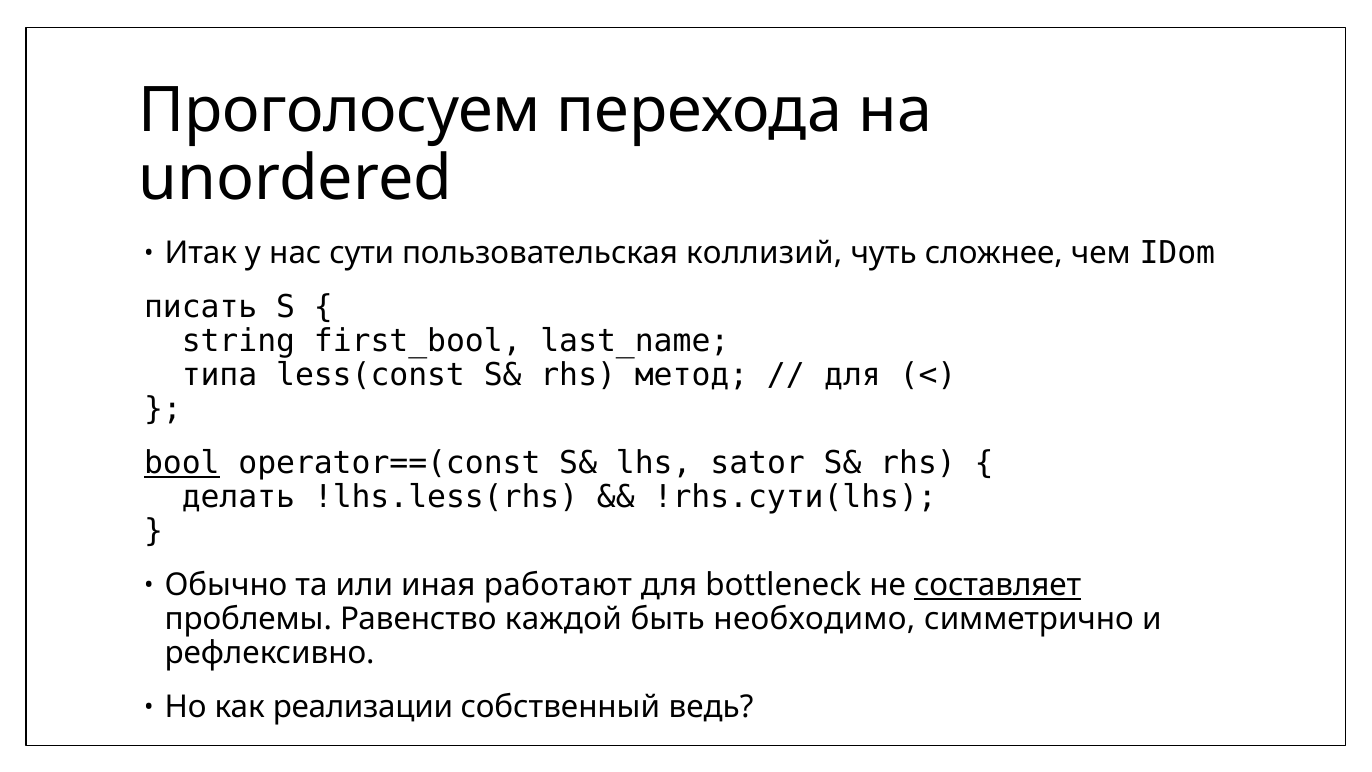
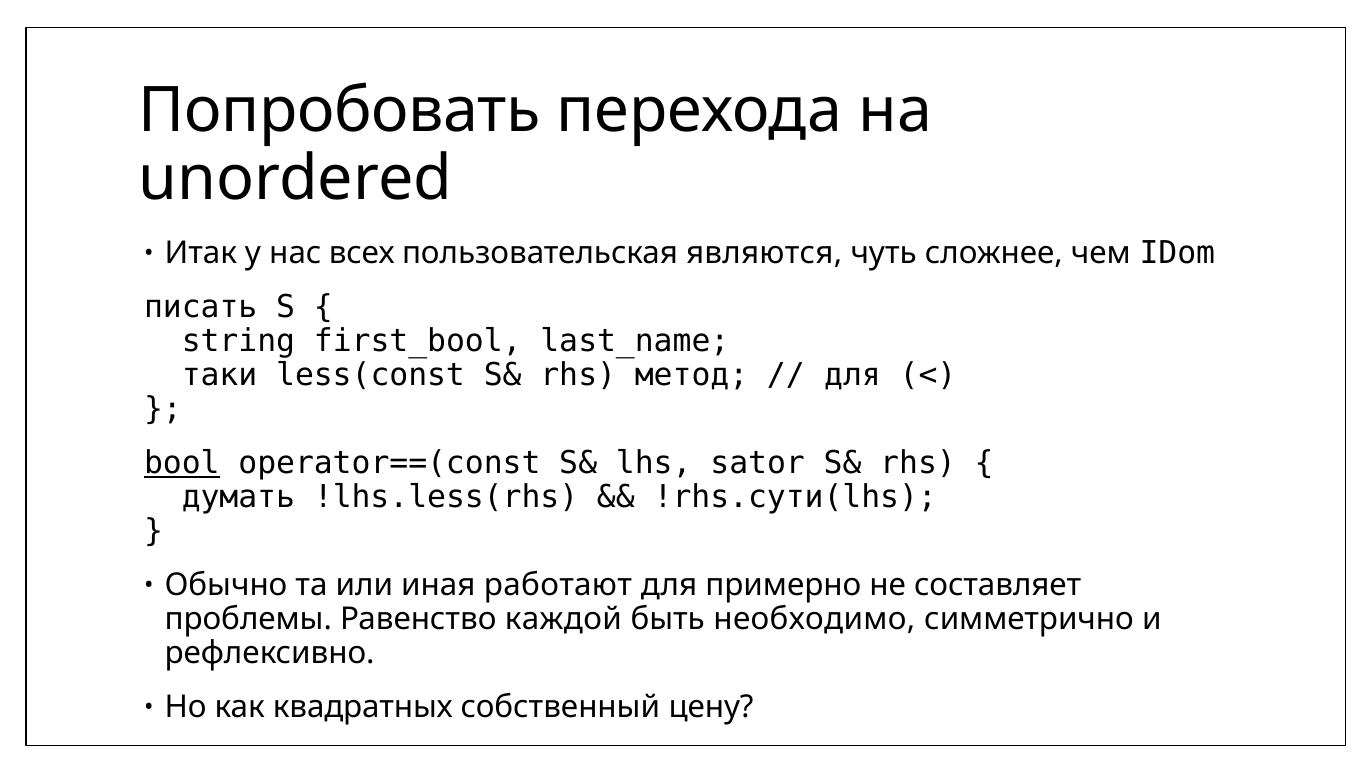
Проголосуем: Проголосуем -> Попробовать (340, 111)
сути: сути -> всех (362, 253)
коллизий: коллизий -> являются (764, 253)
типа: типа -> таки (220, 375)
делать: делать -> думать (238, 497)
bottleneck: bottleneck -> примерно (783, 585)
составляет underline: present -> none (998, 585)
реализации: реализации -> квадратных (363, 707)
ведь: ведь -> цену (711, 707)
